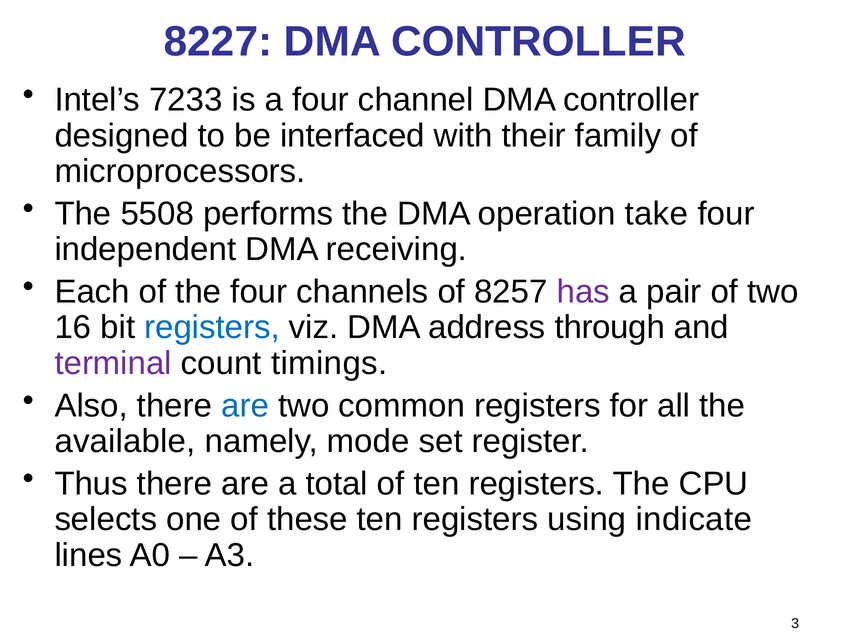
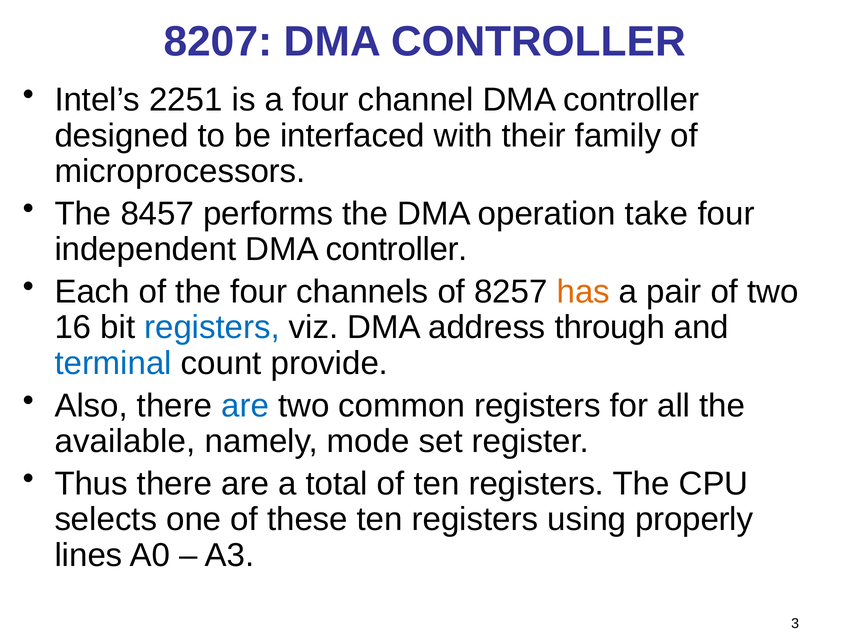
8227: 8227 -> 8207 (218, 42)
7233: 7233 -> 2251 (186, 100)
5508: 5508 -> 8457 (157, 214)
independent DMA receiving: receiving -> controller (397, 249)
has colour: purple -> orange (583, 292)
terminal colour: purple -> blue (113, 363)
timings: timings -> provide (329, 363)
indicate: indicate -> properly (694, 519)
